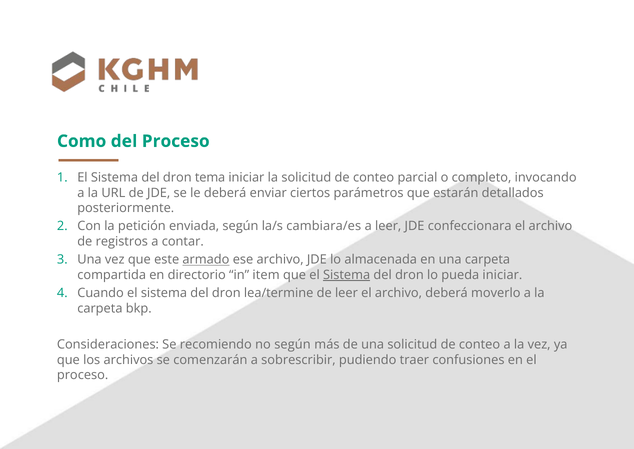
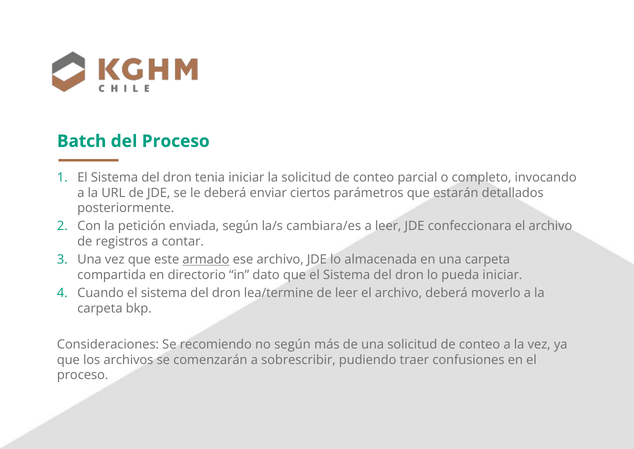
Como: Como -> Batch (82, 141)
tema: tema -> tenia (210, 177)
item: item -> dato (266, 275)
Sistema underline: present -> none (347, 275)
